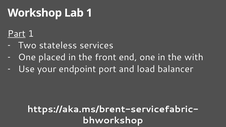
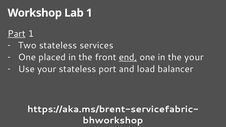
end underline: none -> present (128, 57)
the with: with -> your (194, 57)
your endpoint: endpoint -> stateless (77, 69)
